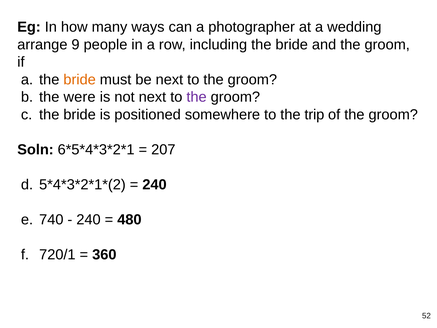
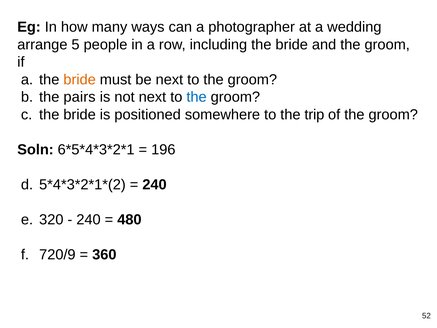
9: 9 -> 5 (76, 45)
were: were -> pairs (80, 97)
the colour: purple -> blue (197, 97)
207: 207 -> 196 (163, 149)
740: 740 -> 320 (51, 219)
720/1: 720/1 -> 720/9 (57, 254)
